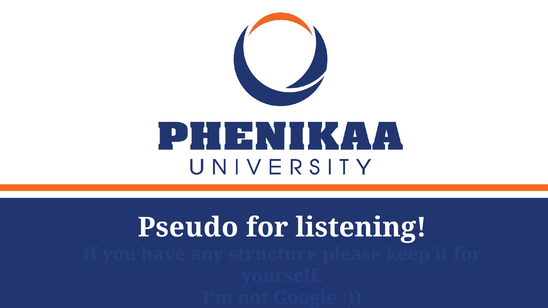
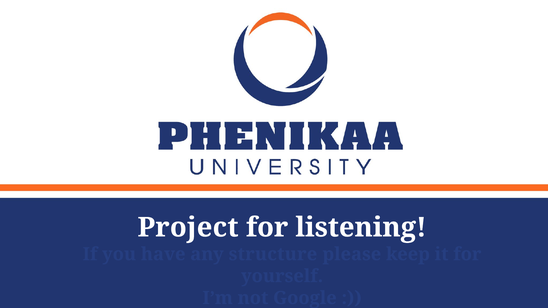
Pseudo: Pseudo -> Project (188, 228)
